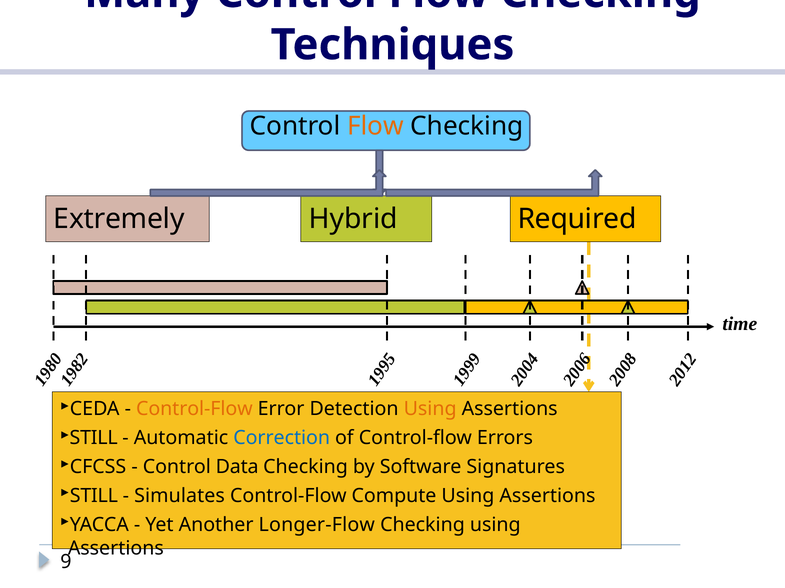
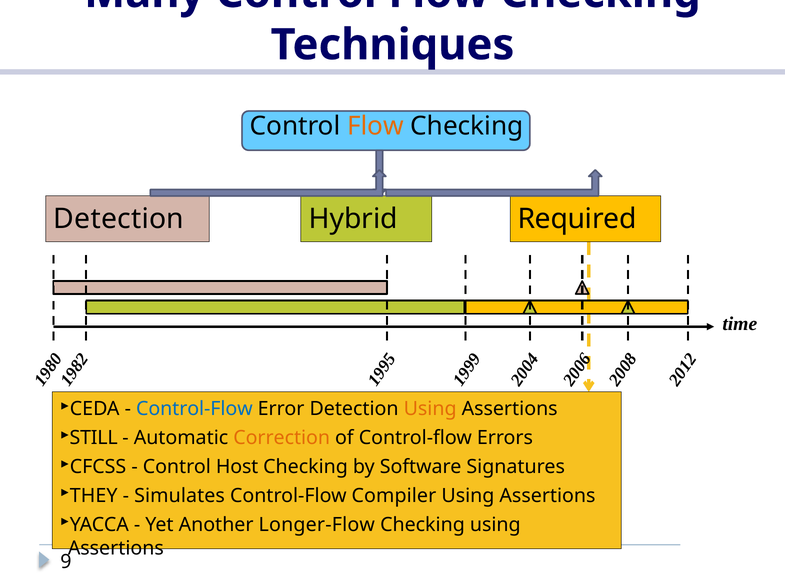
Extremely: Extremely -> Detection (119, 219)
Control-Flow colour: orange -> blue (194, 409)
Correction colour: blue -> orange (282, 438)
Data: Data -> Host (237, 467)
STILL: STILL -> THEY (94, 496)
Compute: Compute -> Compiler (394, 496)
